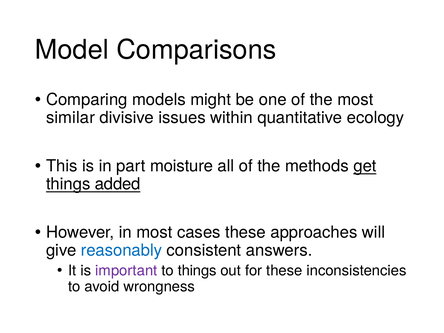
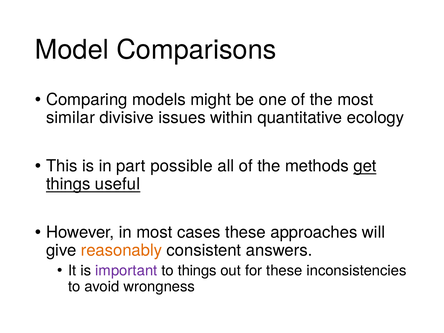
moisture: moisture -> possible (181, 166)
added: added -> useful (118, 184)
reasonably colour: blue -> orange (121, 250)
